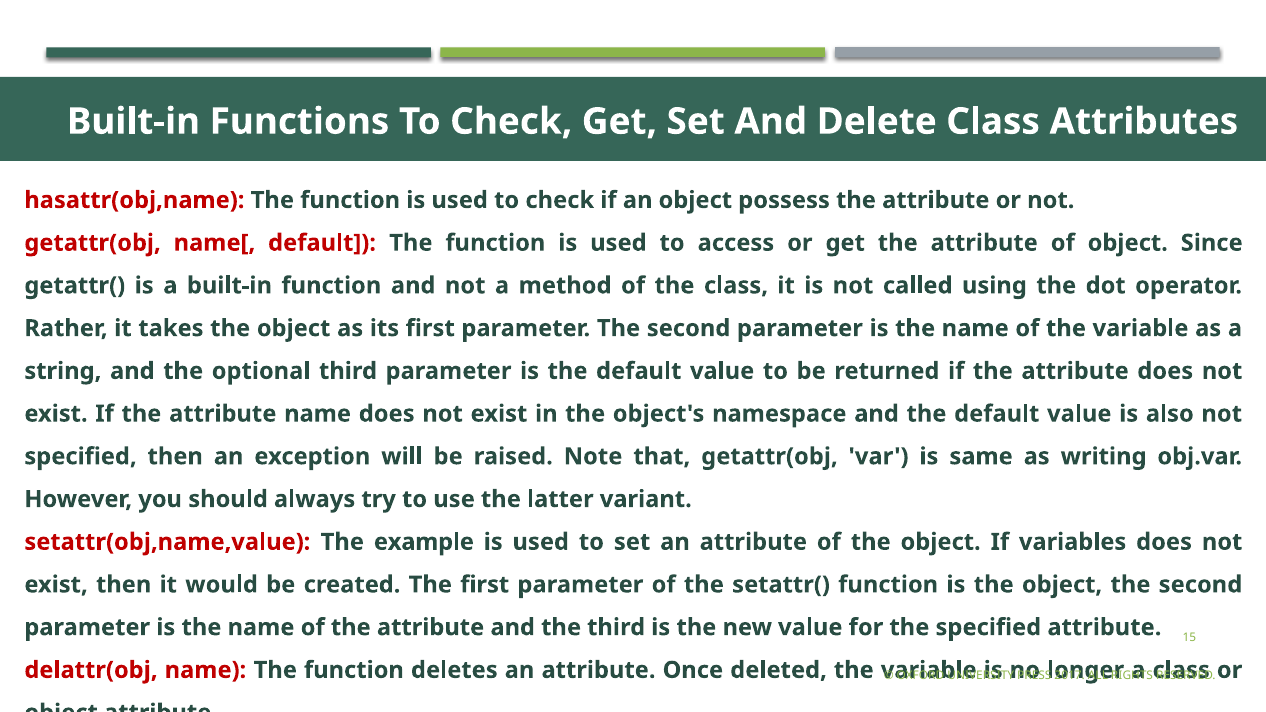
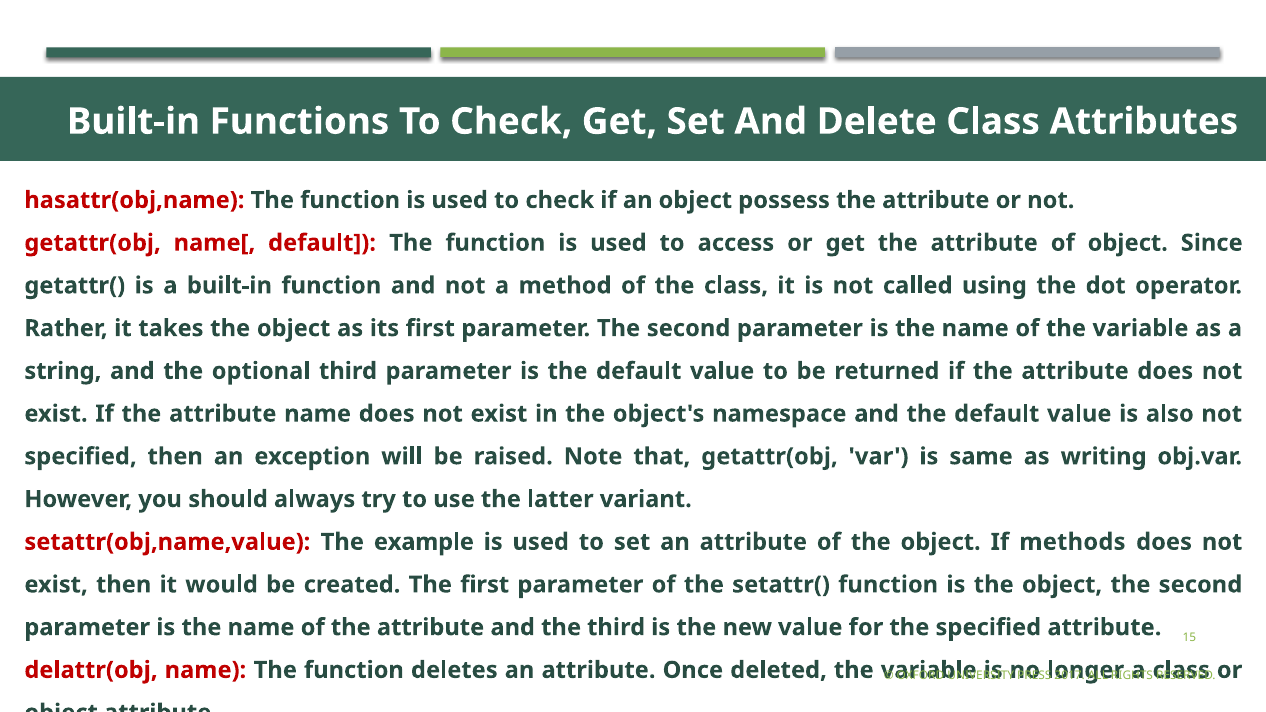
variables: variables -> methods (1072, 542)
